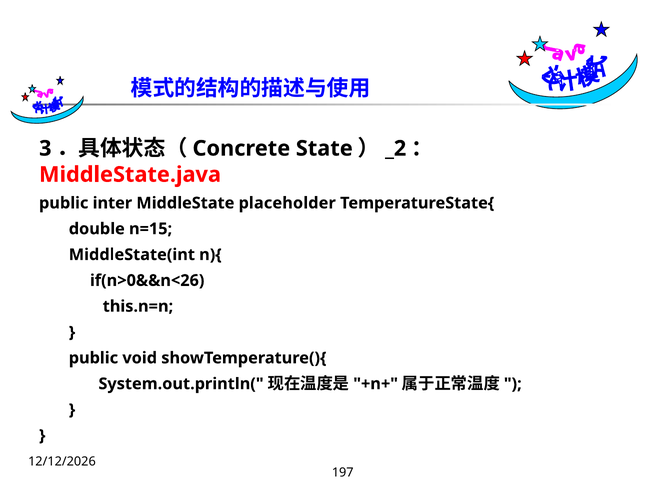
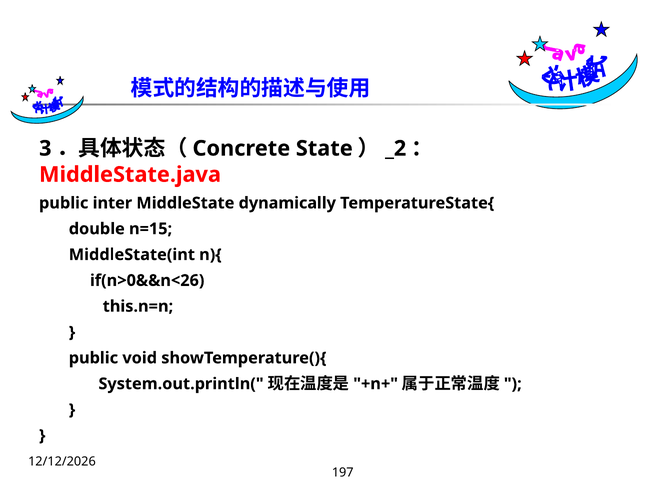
placeholder: placeholder -> dynamically (287, 203)
